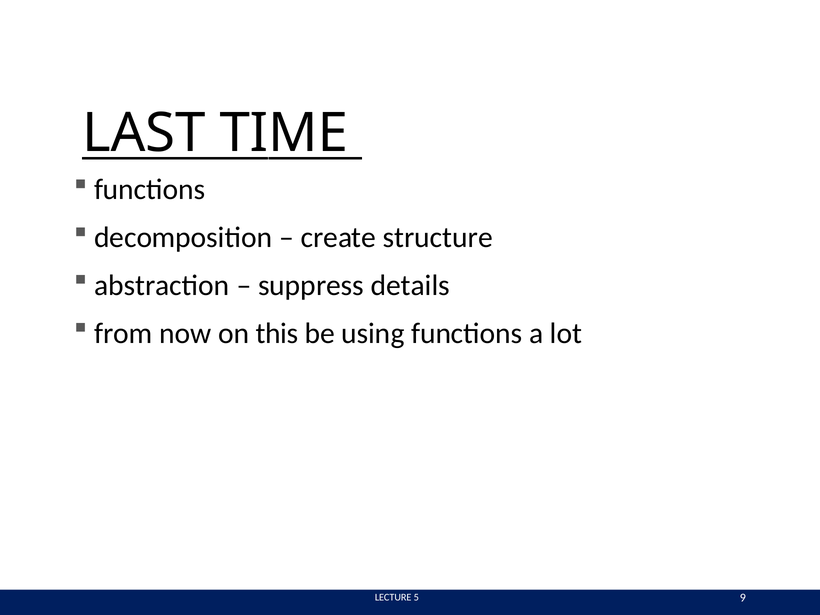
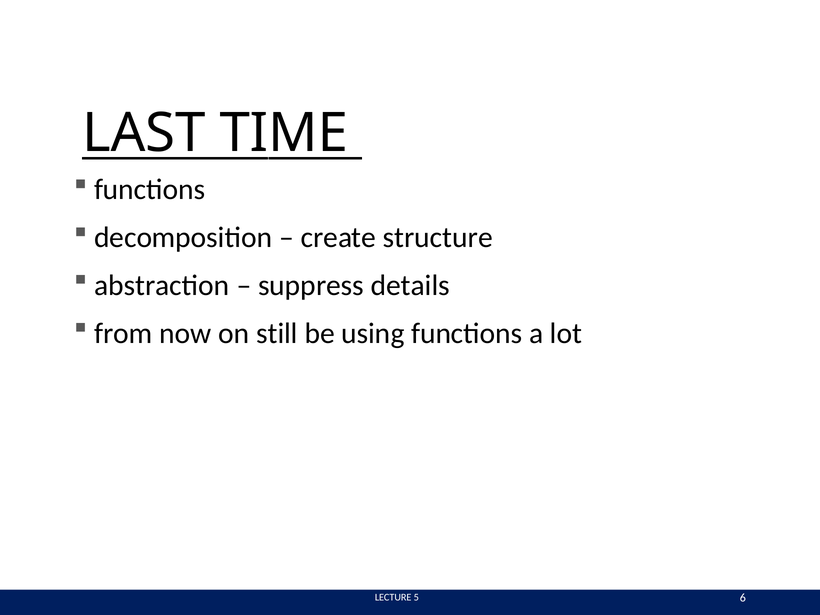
this: this -> still (277, 333)
9: 9 -> 6 (743, 598)
